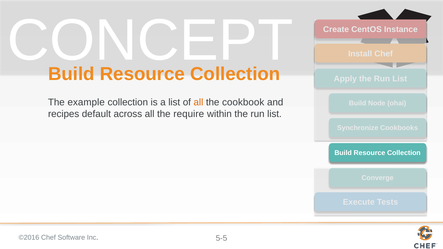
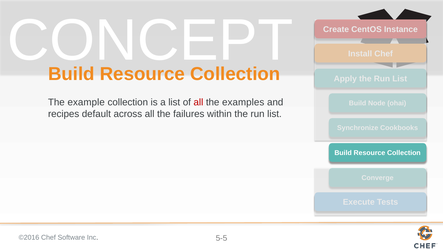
all colour: orange -> red (198, 102)
cookbook: cookbook -> examples (243, 102)
require: require -> failures (189, 114)
